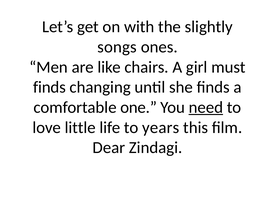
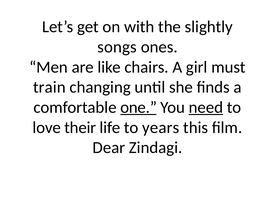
finds: finds -> train (49, 87)
one underline: none -> present (139, 108)
little: little -> their (80, 128)
